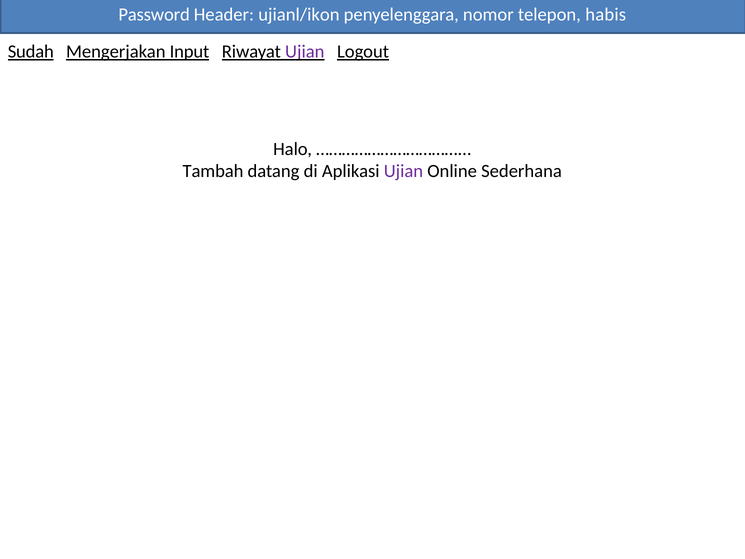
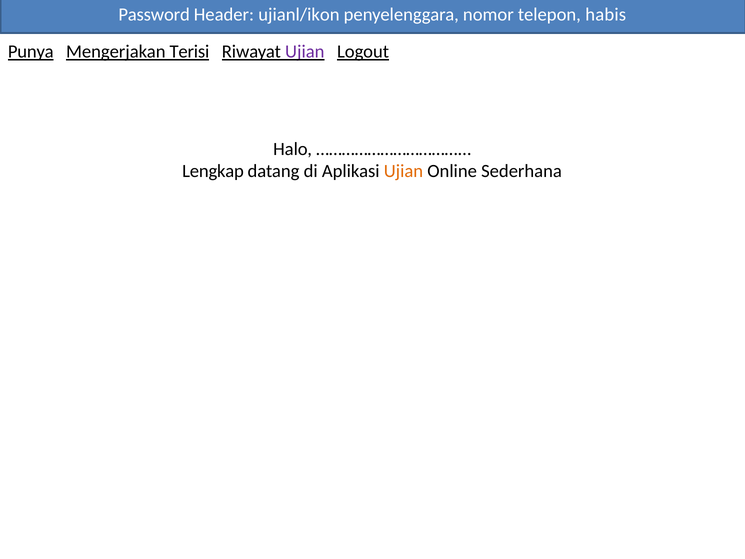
Sudah: Sudah -> Punya (31, 52)
Input: Input -> Terisi (189, 52)
Tambah: Tambah -> Lengkap (213, 171)
Ujian colour: purple -> orange (403, 171)
